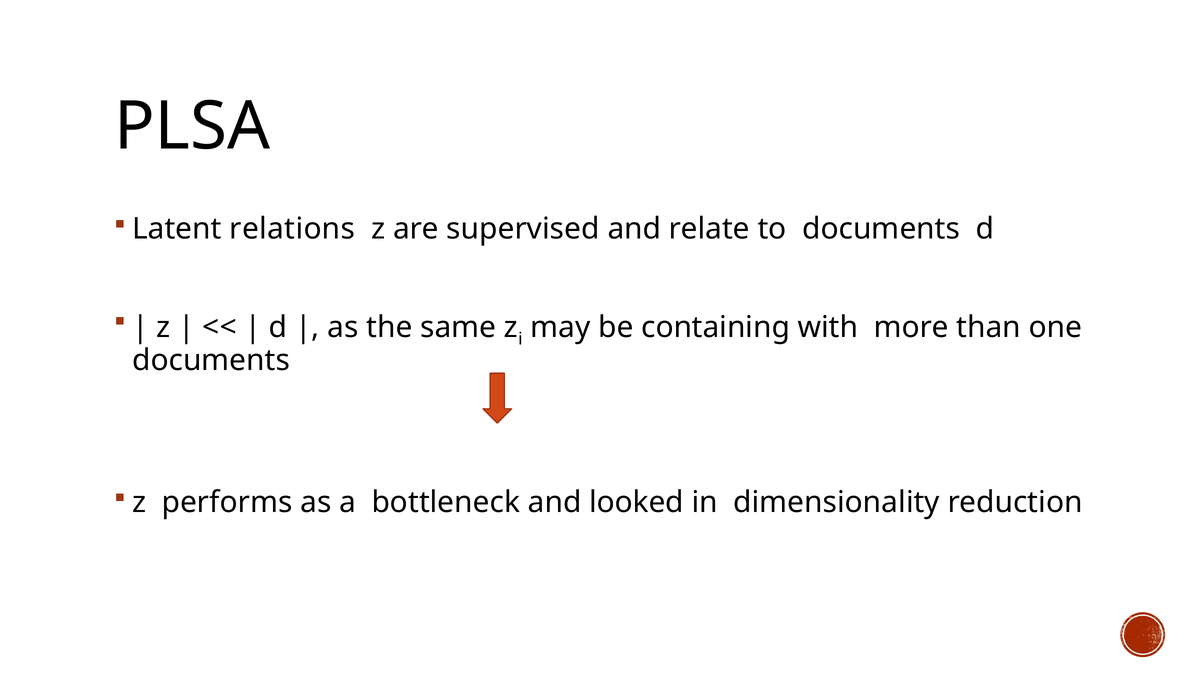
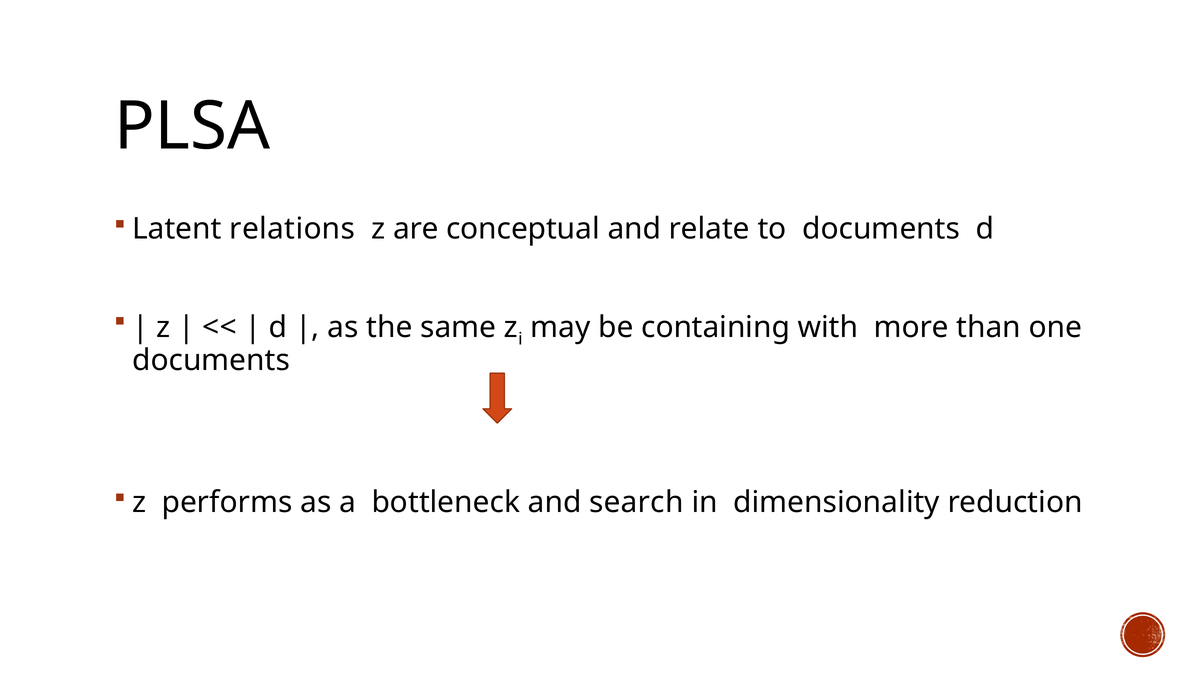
supervised: supervised -> conceptual (523, 229)
looked: looked -> search (636, 502)
